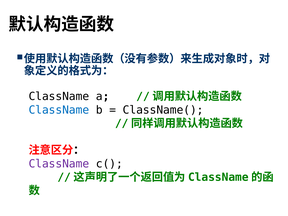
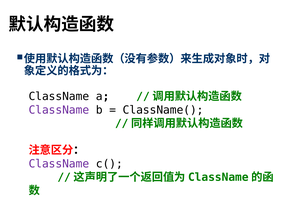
ClassName colour: blue -> purple (59, 110)
